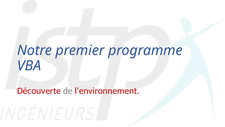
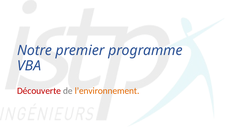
l’environnement colour: red -> orange (107, 91)
